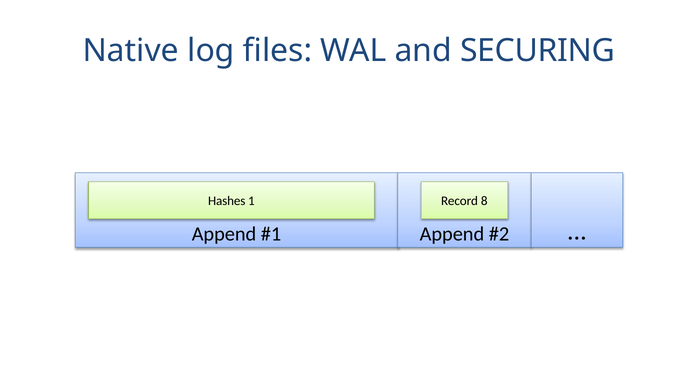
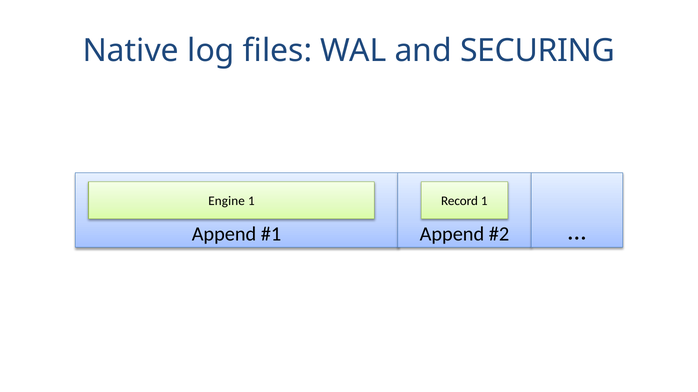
Hashes: Hashes -> Engine (227, 201)
Record 8: 8 -> 1 (484, 201)
